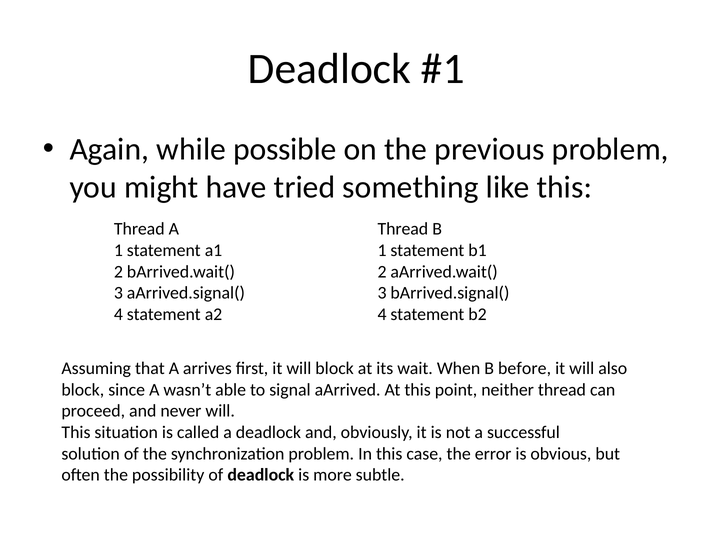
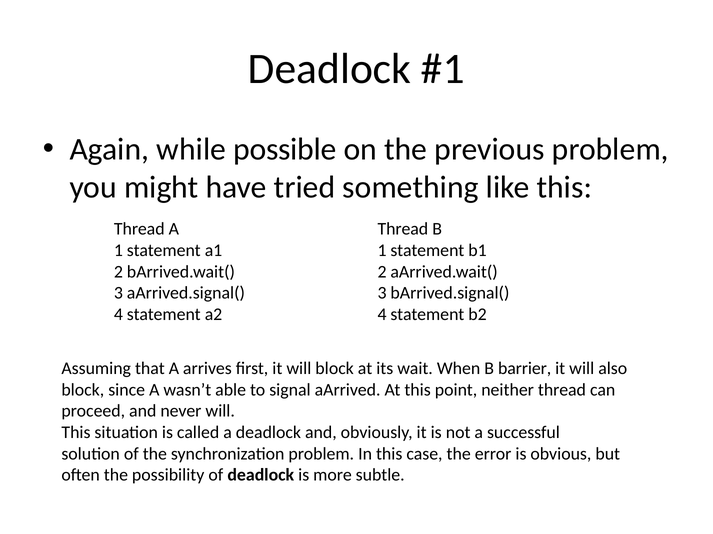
before: before -> barrier (525, 369)
